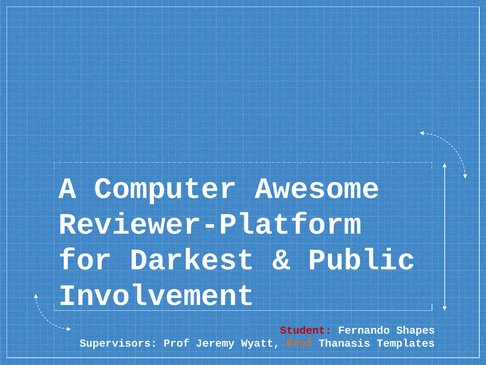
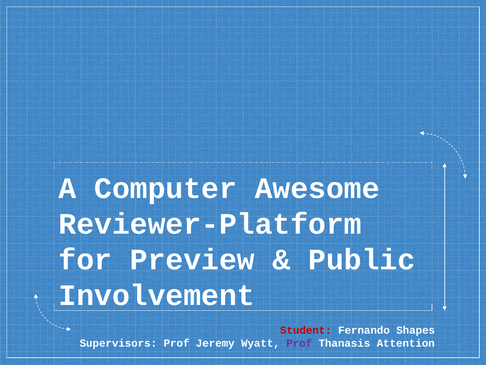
Darkest: Darkest -> Preview (192, 259)
Prof colour: orange -> purple (299, 343)
Templates: Templates -> Attention (406, 343)
